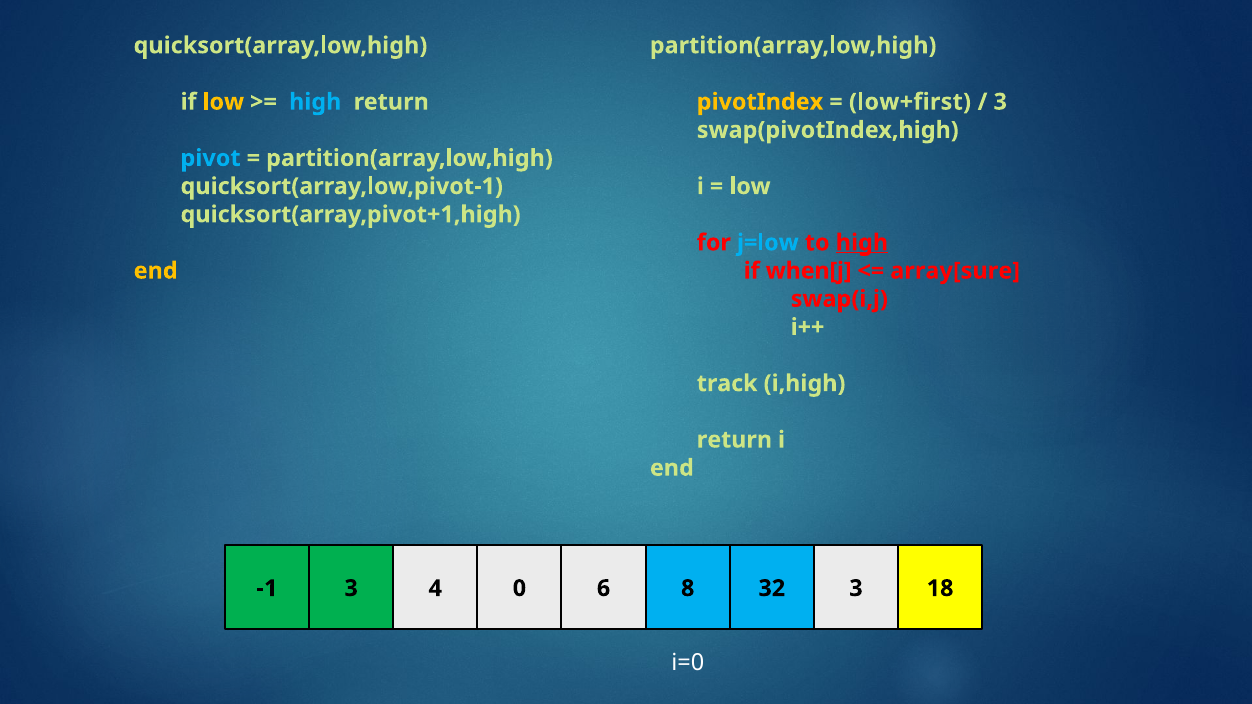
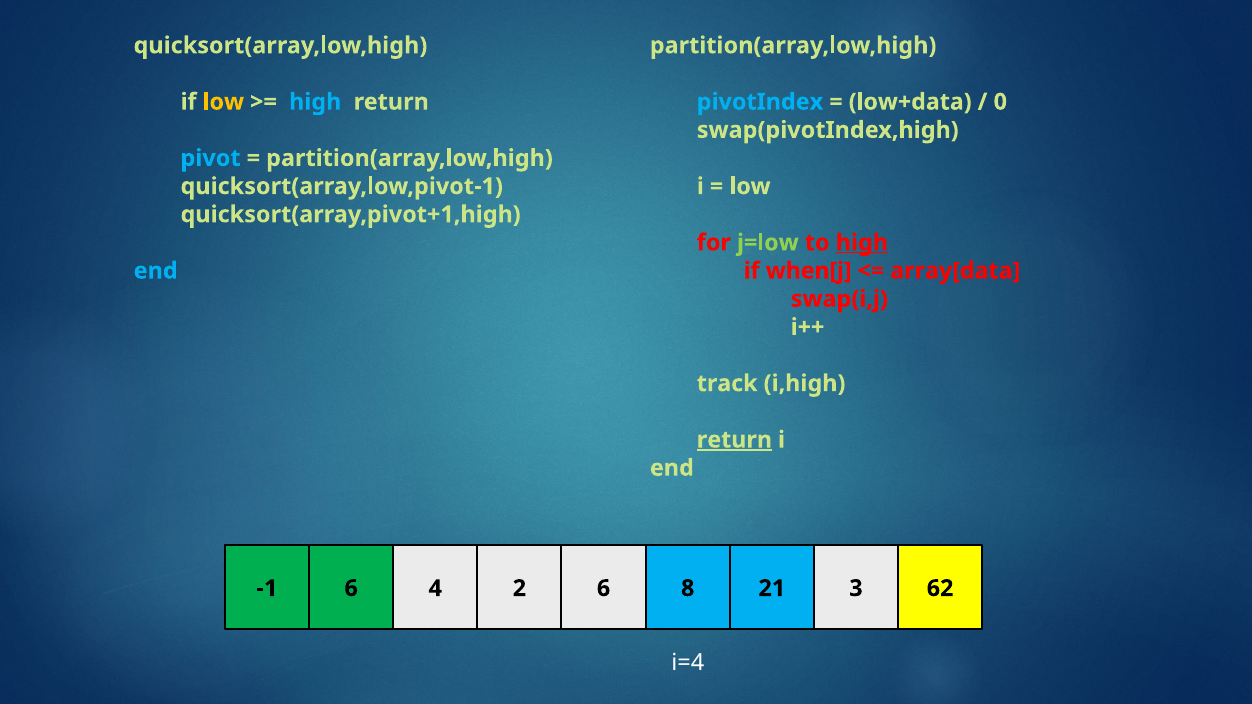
pivotIndex colour: yellow -> light blue (760, 102)
low+first: low+first -> low+data (910, 102)
3: 3 -> 0 (1000, 102)
j=low colour: light blue -> light green (768, 243)
end colour: yellow -> light blue (156, 271)
array[sure: array[sure -> array[data (955, 271)
return underline: none -> present (734, 440)
-1 3: 3 -> 6 (351, 589)
0: 0 -> 2 (519, 589)
32: 32 -> 21 (772, 589)
18: 18 -> 62 (940, 589)
i=0: i=0 -> i=4 (688, 663)
